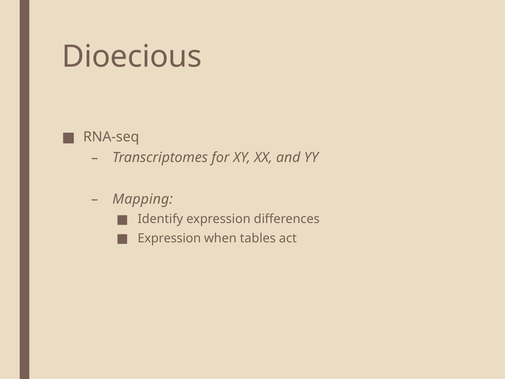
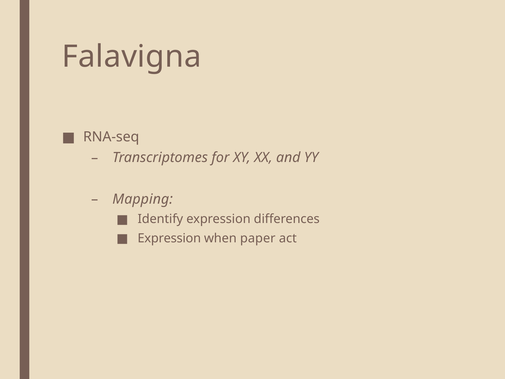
Dioecious: Dioecious -> Falavigna (132, 57)
tables: tables -> paper (258, 238)
